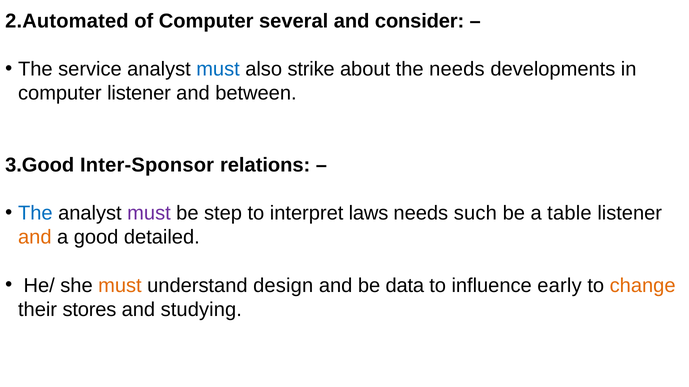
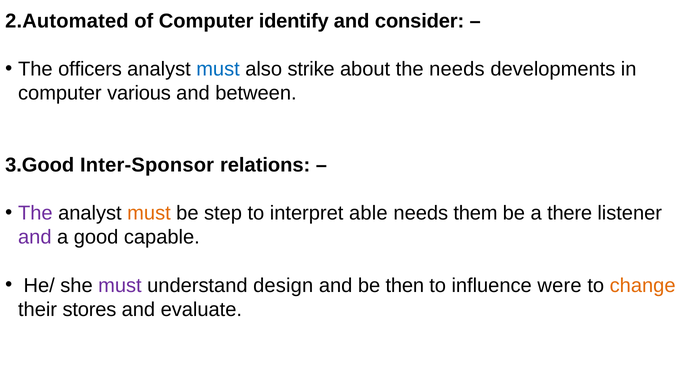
several: several -> identify (294, 21)
service: service -> officers (90, 69)
computer listener: listener -> various (139, 93)
The colour: blue -> purple (35, 214)
must colour: purple -> orange (149, 214)
laws: laws -> able (368, 214)
such: such -> them (476, 214)
table: table -> there (570, 214)
and colour: orange -> purple (35, 238)
detailed: detailed -> capable (162, 238)
must colour: orange -> purple (120, 286)
data: data -> then (405, 286)
early: early -> were (560, 286)
studying: studying -> evaluate (201, 310)
